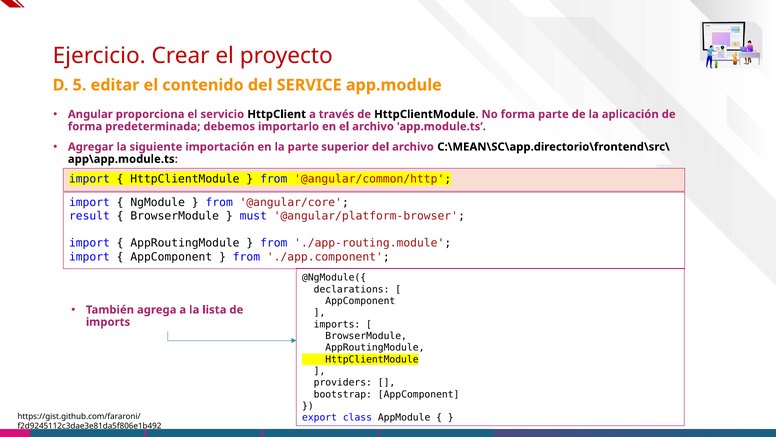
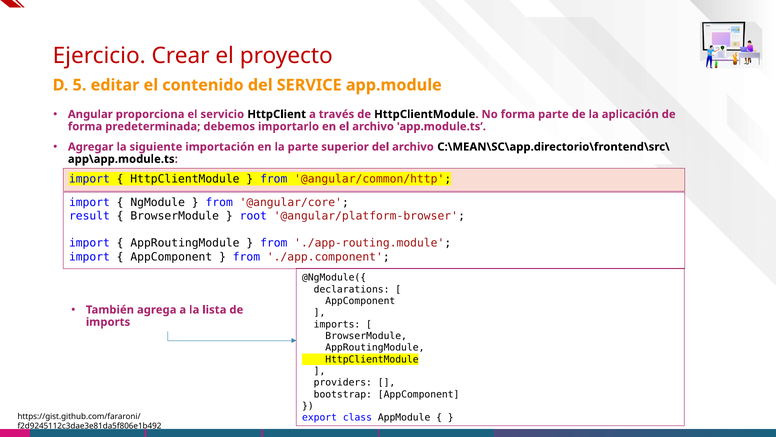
must: must -> root (253, 216)
